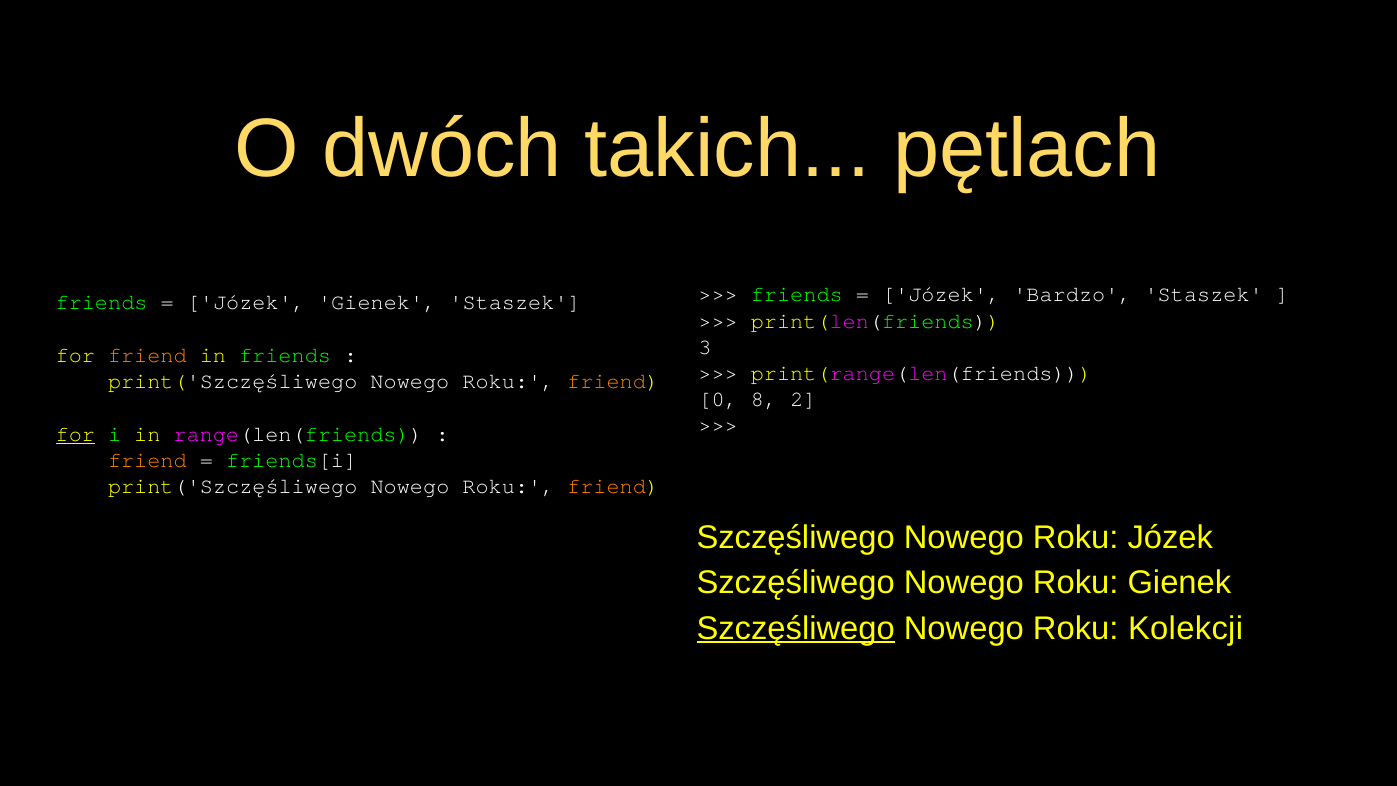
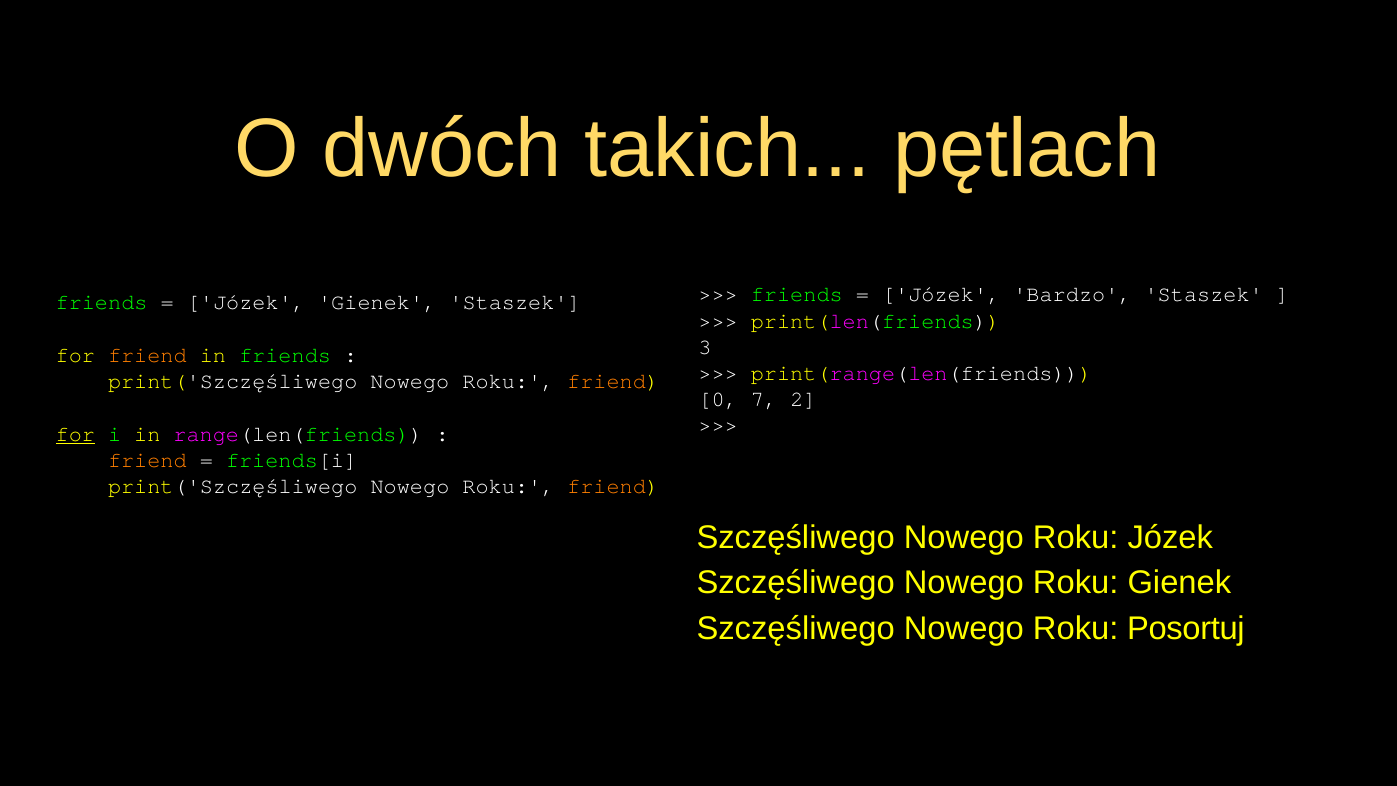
8: 8 -> 7 (764, 399)
Szczęśliwego underline: present -> none (796, 628)
Kolekcji: Kolekcji -> Posortuj (1186, 628)
